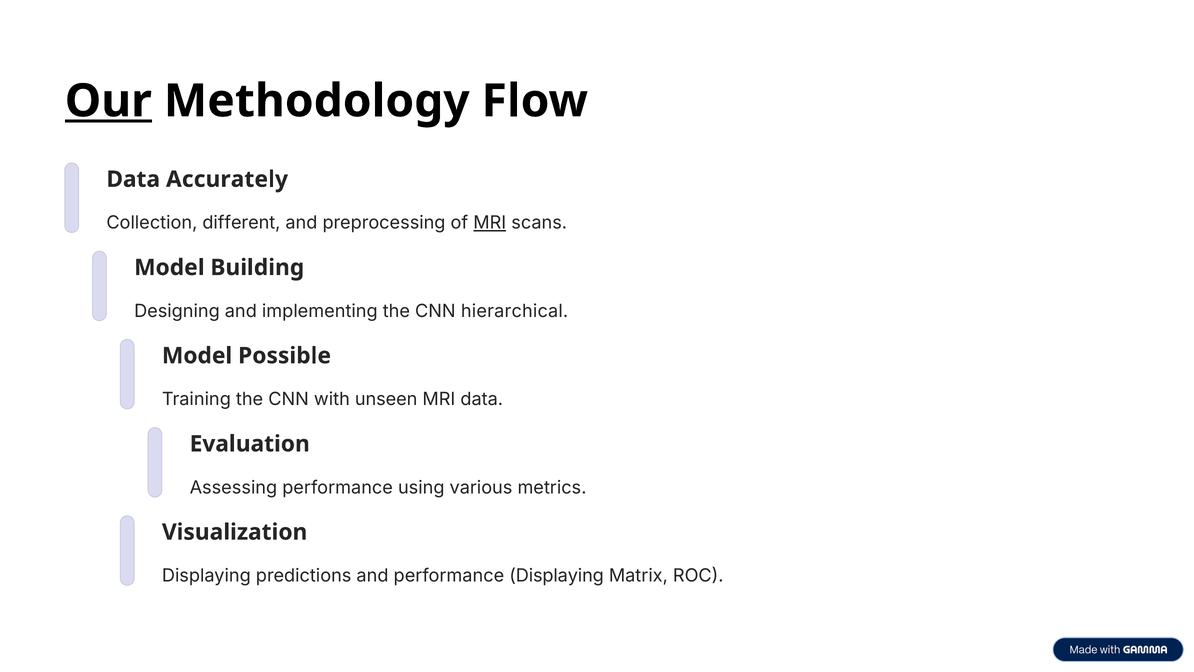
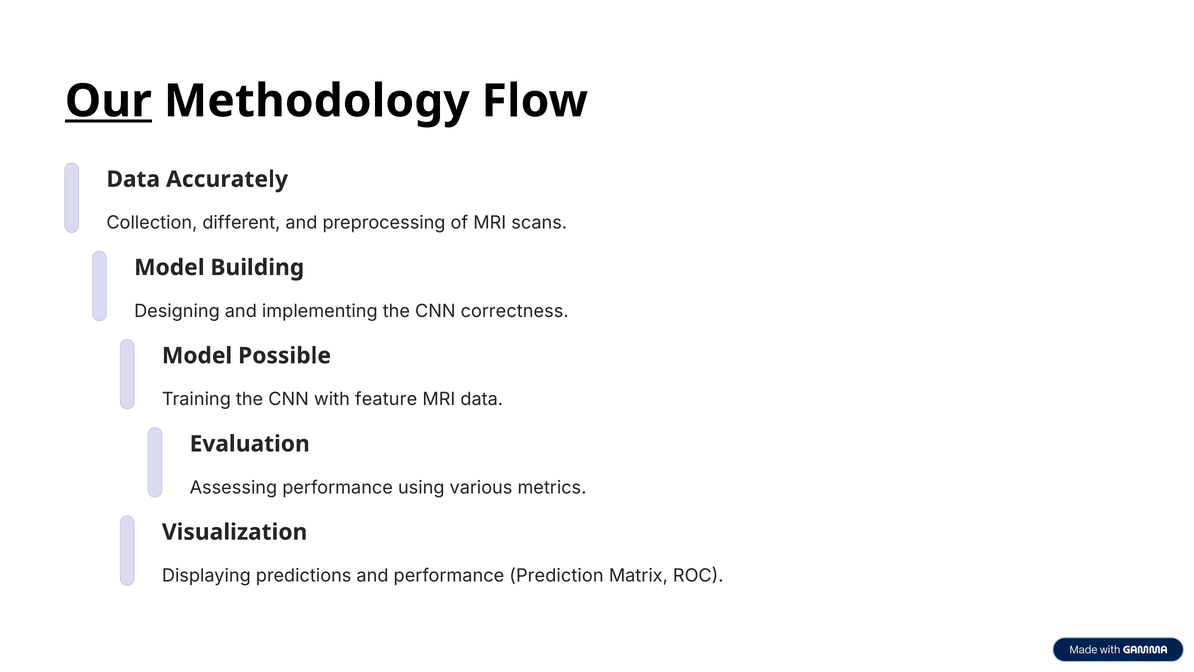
MRI underline: present -> none (490, 223)
hierarchical: hierarchical -> correctness (515, 311)
unseen: unseen -> feature (386, 399)
performance Displaying: Displaying -> Prediction (556, 575)
